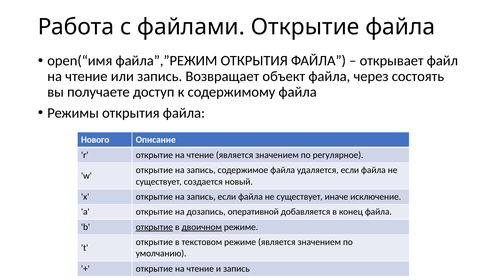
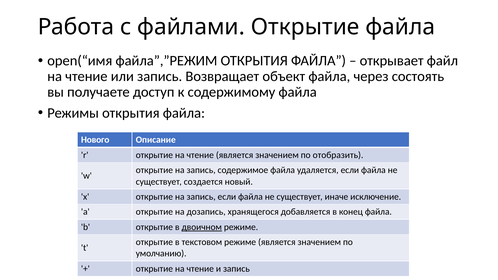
регулярное: регулярное -> отобразить (338, 155)
оперативной: оперативной -> хранящегося (253, 212)
открытие underline: present -> none (154, 227)
